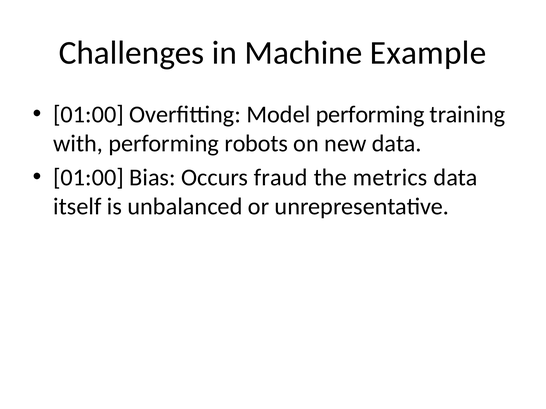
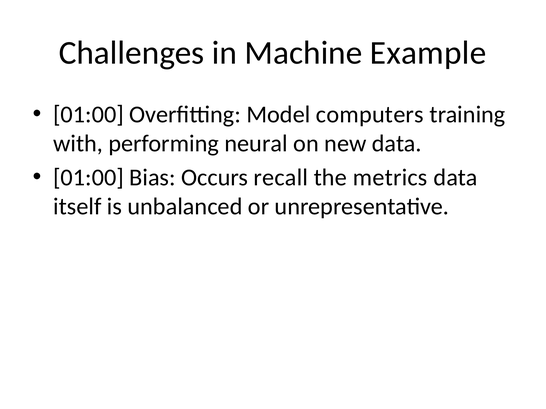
Model performing: performing -> computers (370, 115)
robots: robots -> neural (256, 144)
fraud: fraud -> recall (281, 178)
